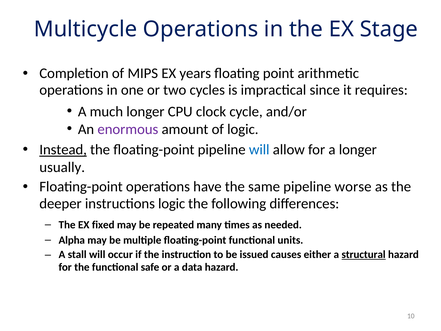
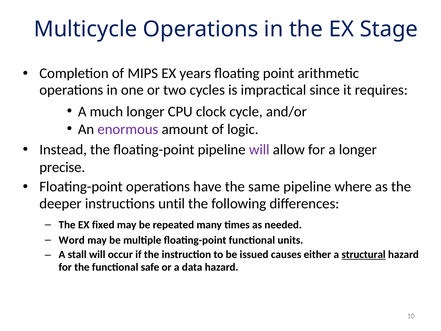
Instead underline: present -> none (63, 150)
will colour: blue -> purple (259, 150)
usually: usually -> precise (62, 167)
worse: worse -> where (353, 187)
instructions logic: logic -> until (172, 203)
Alpha: Alpha -> Word (72, 240)
